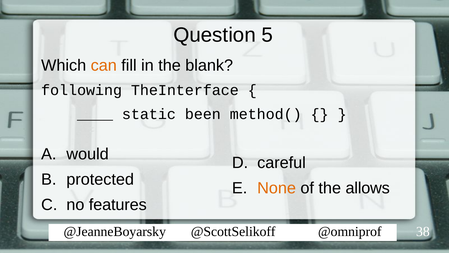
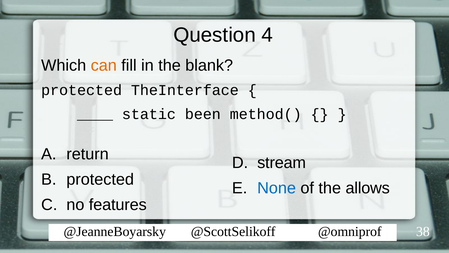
5: 5 -> 4 (267, 35)
following: following -> protected (82, 90)
would: would -> return (88, 154)
careful: careful -> stream (282, 163)
None colour: orange -> blue (277, 188)
